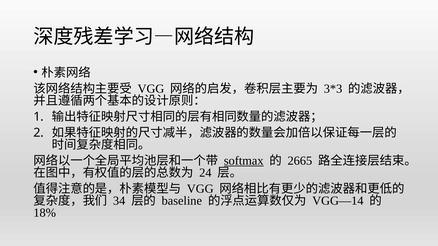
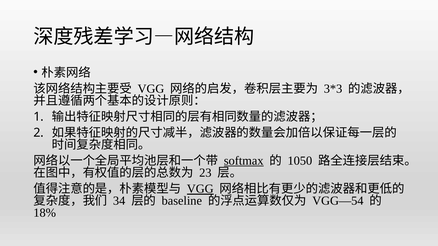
2665: 2665 -> 1050 (300, 161)
24: 24 -> 23 (205, 173)
VGG underline: none -> present (200, 189)
VGG—14: VGG—14 -> VGG—54 (338, 201)
